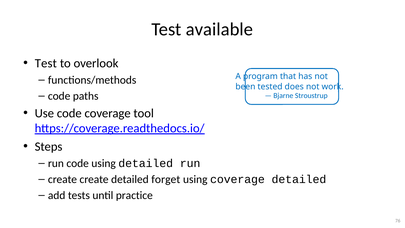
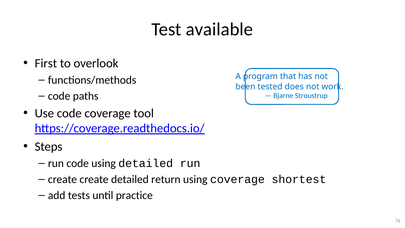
Test: Test -> First (46, 63)
forget: forget -> return (166, 179)
coverage detailed: detailed -> shortest (299, 179)
